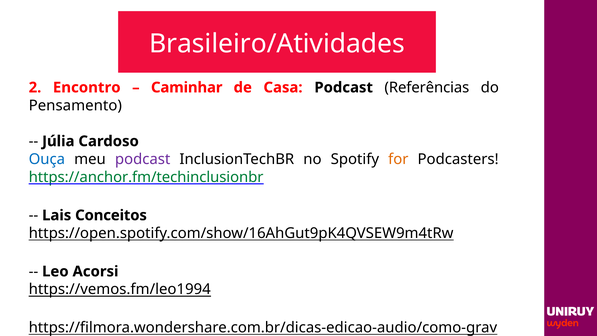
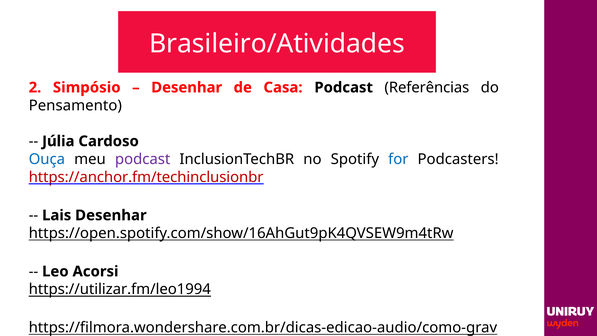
Encontro: Encontro -> Simpósio (87, 87)
Caminhar: Caminhar -> Desenhar (187, 87)
for colour: orange -> blue (398, 159)
https://anchor.fm/techinclusionbr colour: green -> red (146, 177)
Lais Conceitos: Conceitos -> Desenhar (111, 215)
https://vemos.fm/leo1994: https://vemos.fm/leo1994 -> https://utilizar.fm/leo1994 (120, 289)
